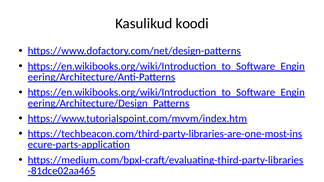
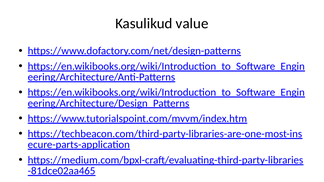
koodi: koodi -> value (192, 24)
